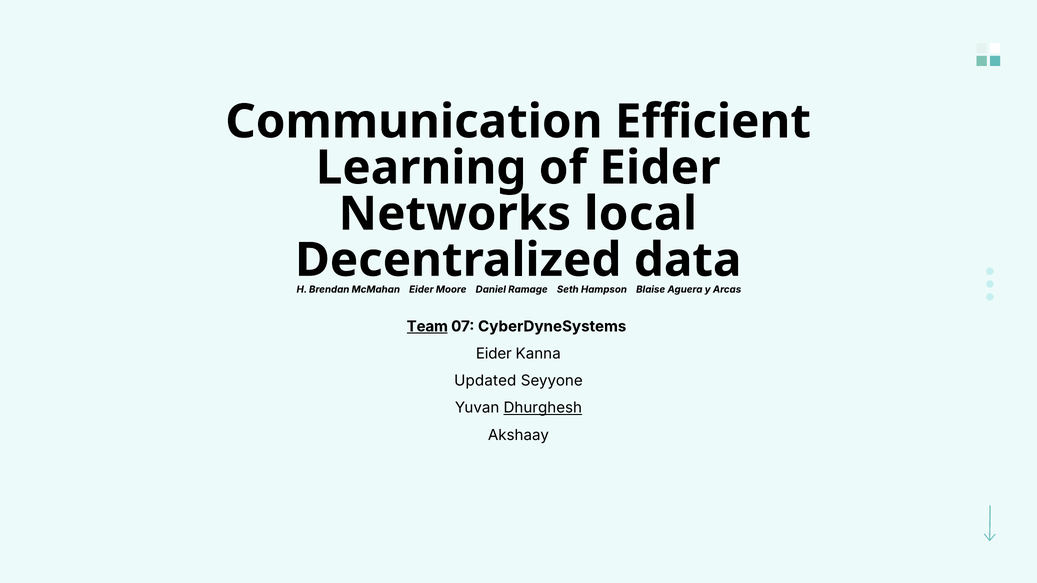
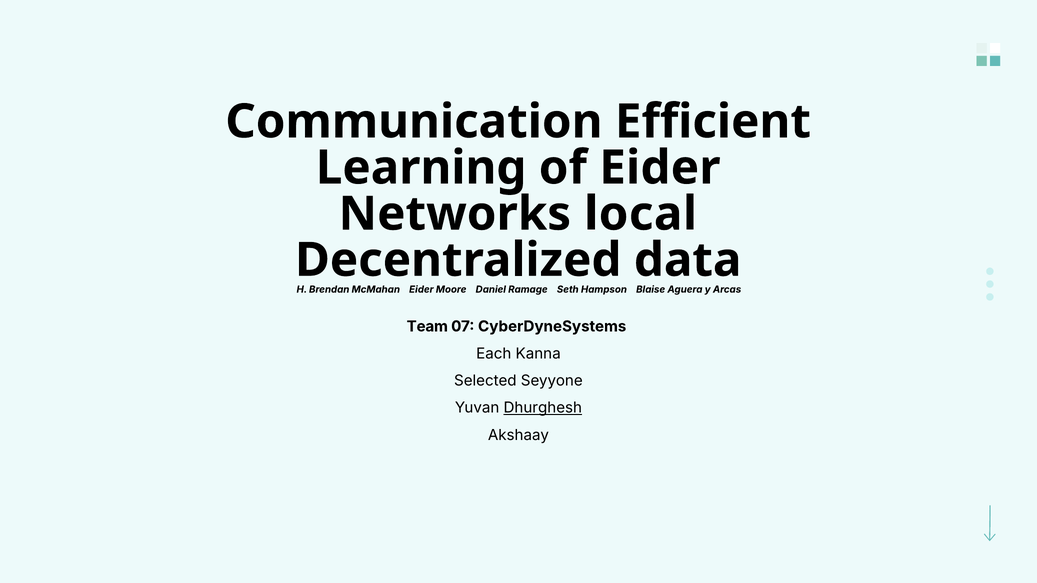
Team underline: present -> none (427, 327)
Eider: Eider -> Each (494, 354)
Updated: Updated -> Selected (485, 381)
